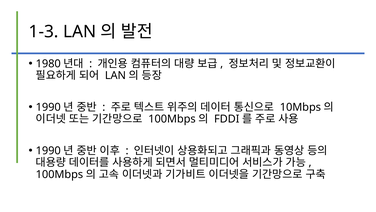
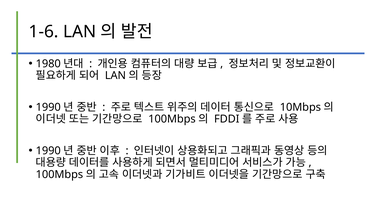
1-3: 1-3 -> 1-6 (44, 32)
